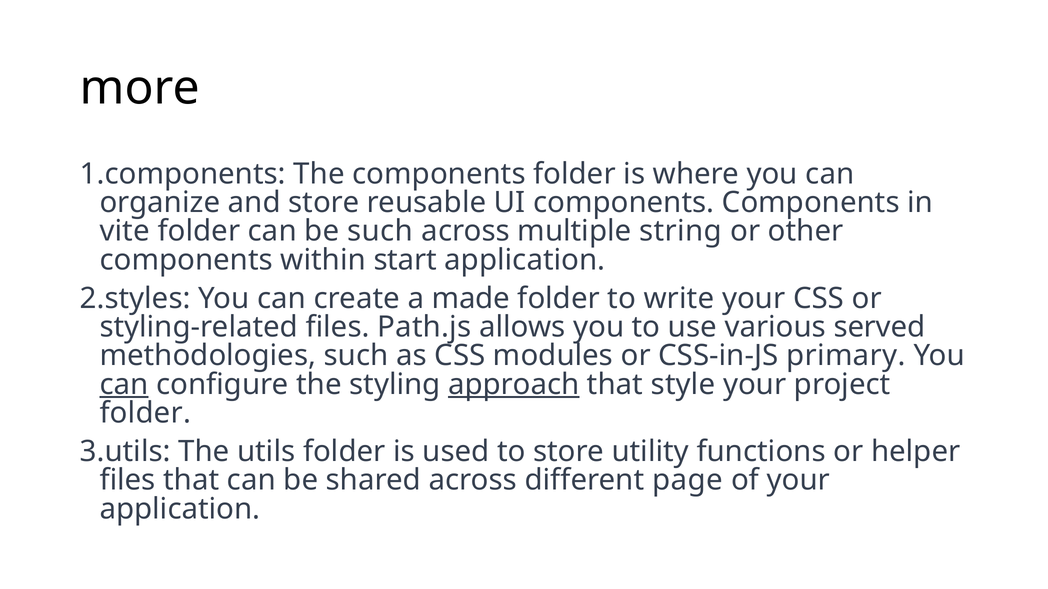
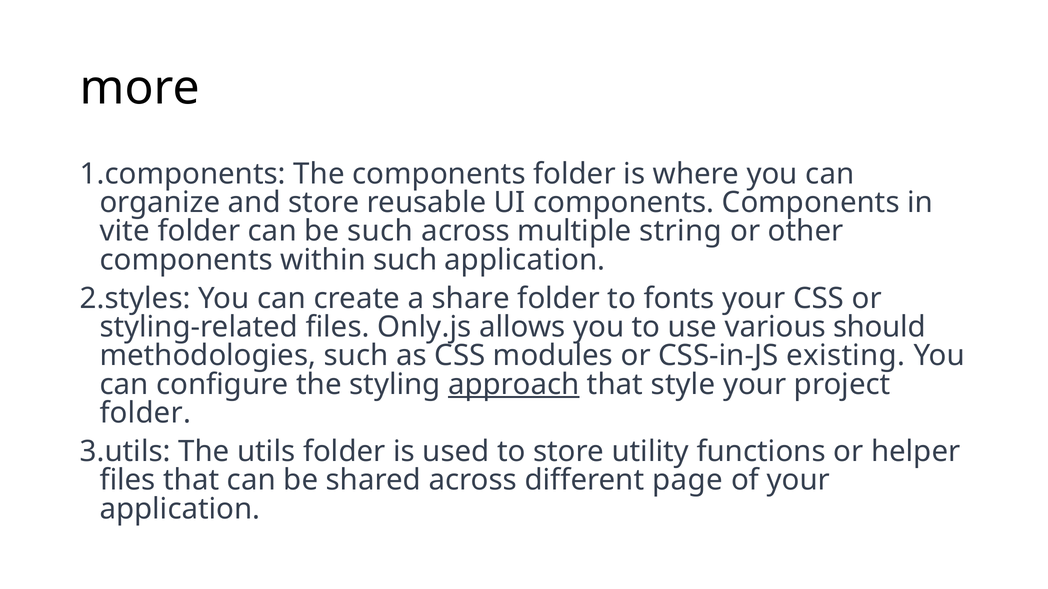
within start: start -> such (405, 260)
made: made -> share (471, 299)
write: write -> fonts (679, 299)
Path.js: Path.js -> Only.js (424, 327)
served: served -> should (879, 327)
primary: primary -> existing (846, 356)
can underline: present -> none (124, 385)
